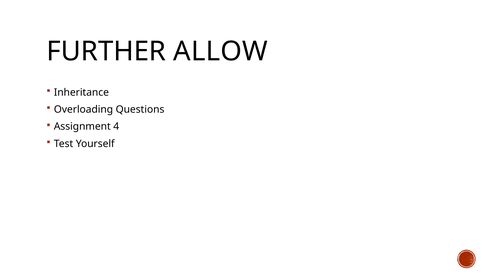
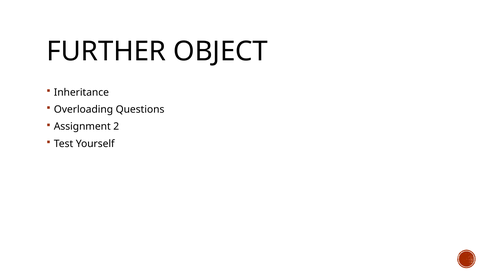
ALLOW: ALLOW -> OBJECT (221, 52)
4: 4 -> 2 (116, 127)
